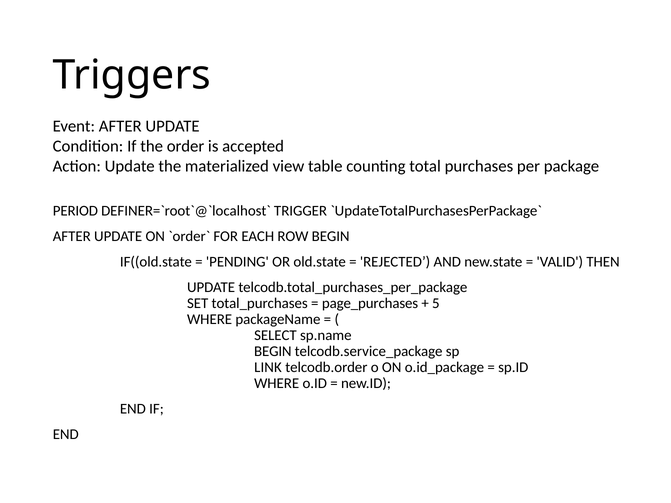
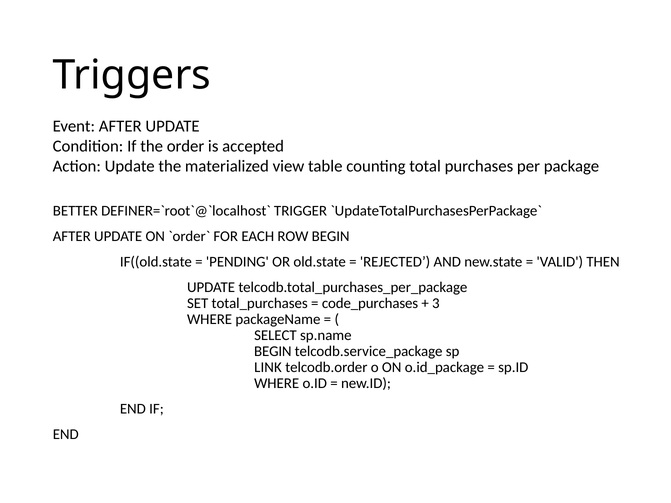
PERIOD: PERIOD -> BETTER (75, 211)
page_purchases: page_purchases -> code_purchases (370, 303)
5: 5 -> 3 (436, 303)
